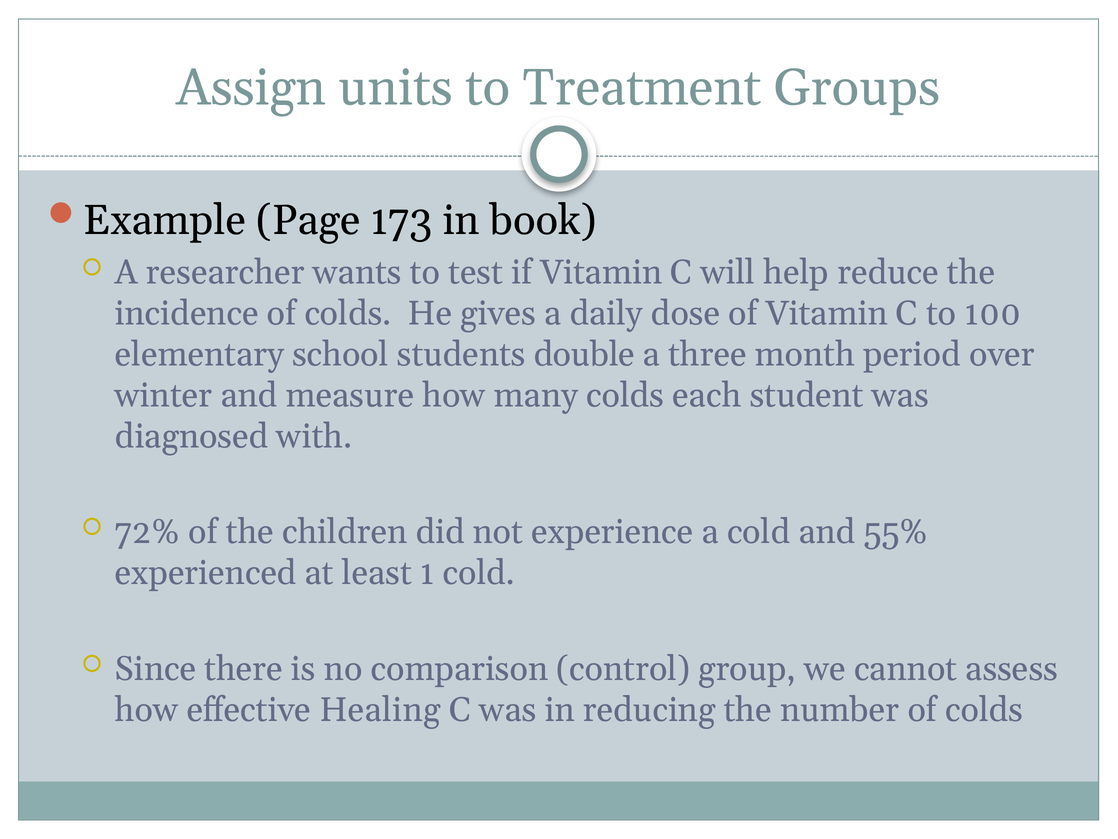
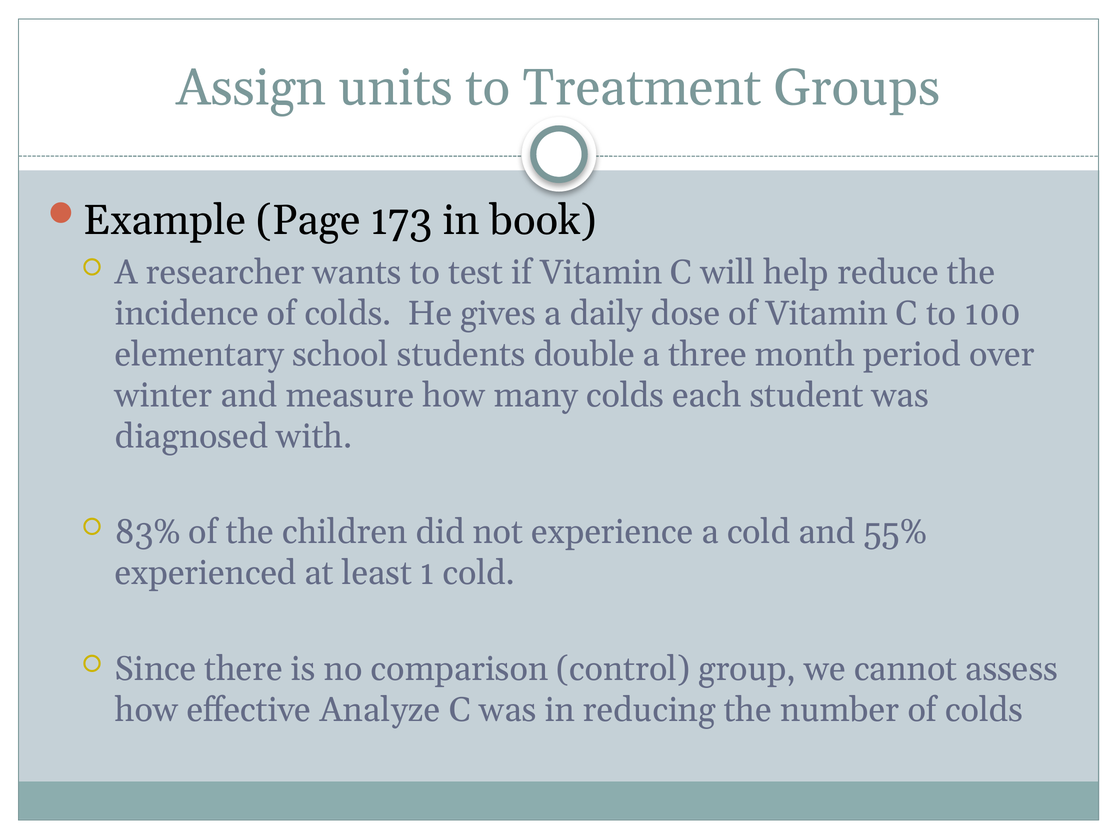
72%: 72% -> 83% (148, 532)
Healing: Healing -> Analyze (380, 709)
